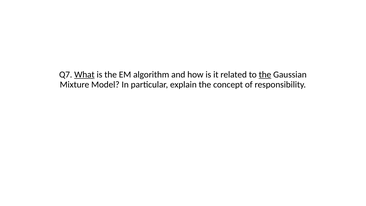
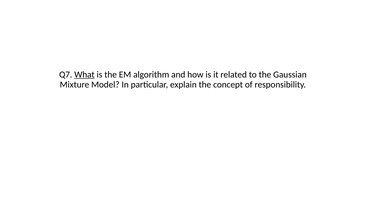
the underline: present -> none (265, 75)
